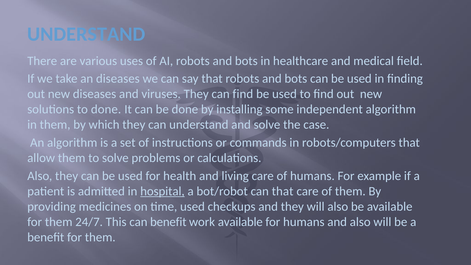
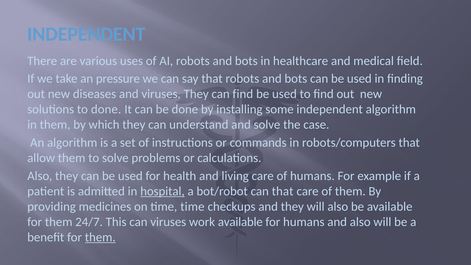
UNDERSTAND: UNDERSTAND -> INDEPENDENT (86, 34)
an diseases: diseases -> pressure (118, 79)
time used: used -> time (192, 206)
can benefit: benefit -> viruses (168, 222)
them underline: none -> present (100, 237)
